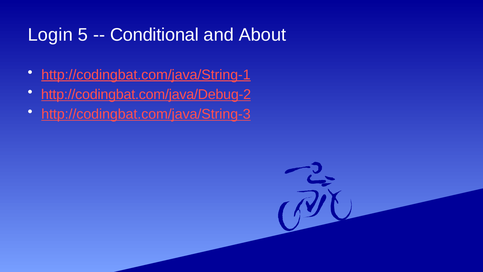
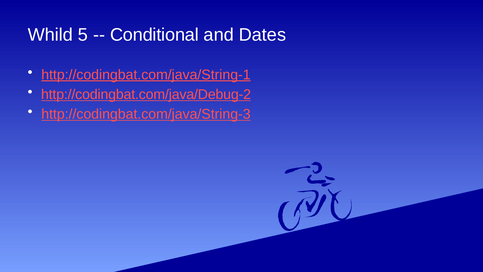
Login: Login -> Whild (50, 35)
About: About -> Dates (262, 35)
